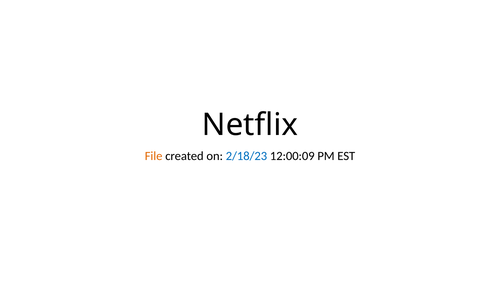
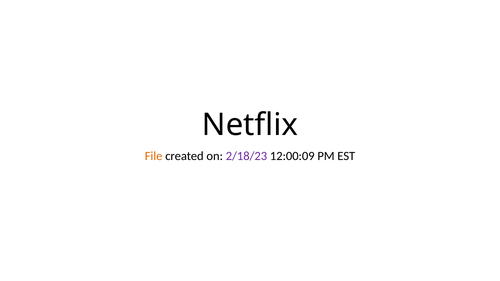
2/18/23 colour: blue -> purple (246, 156)
